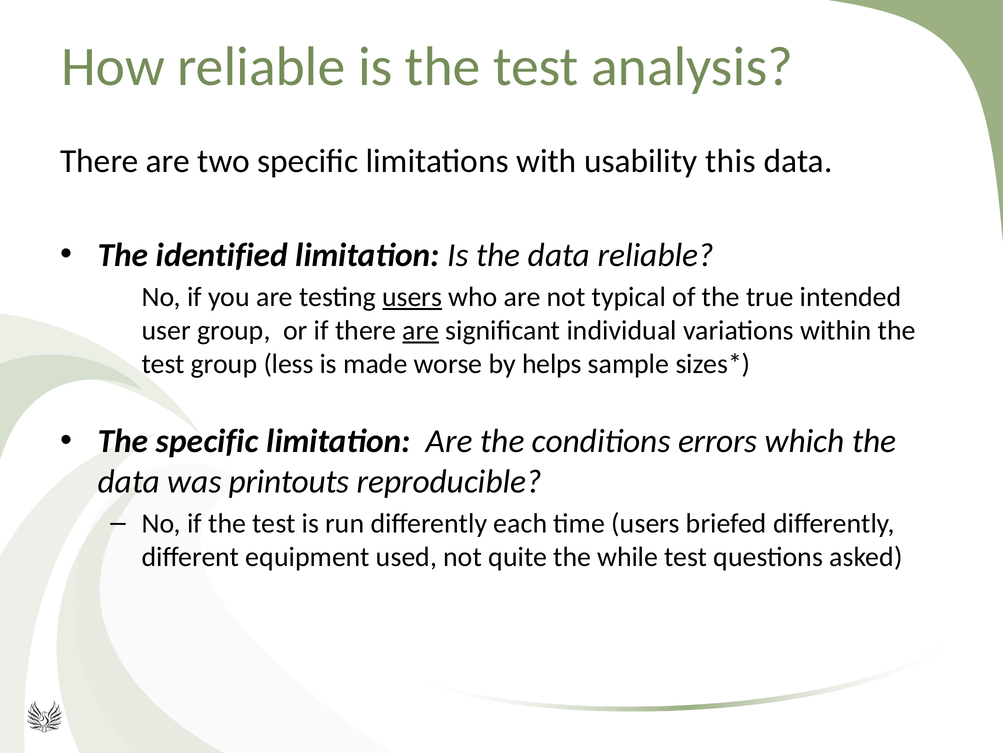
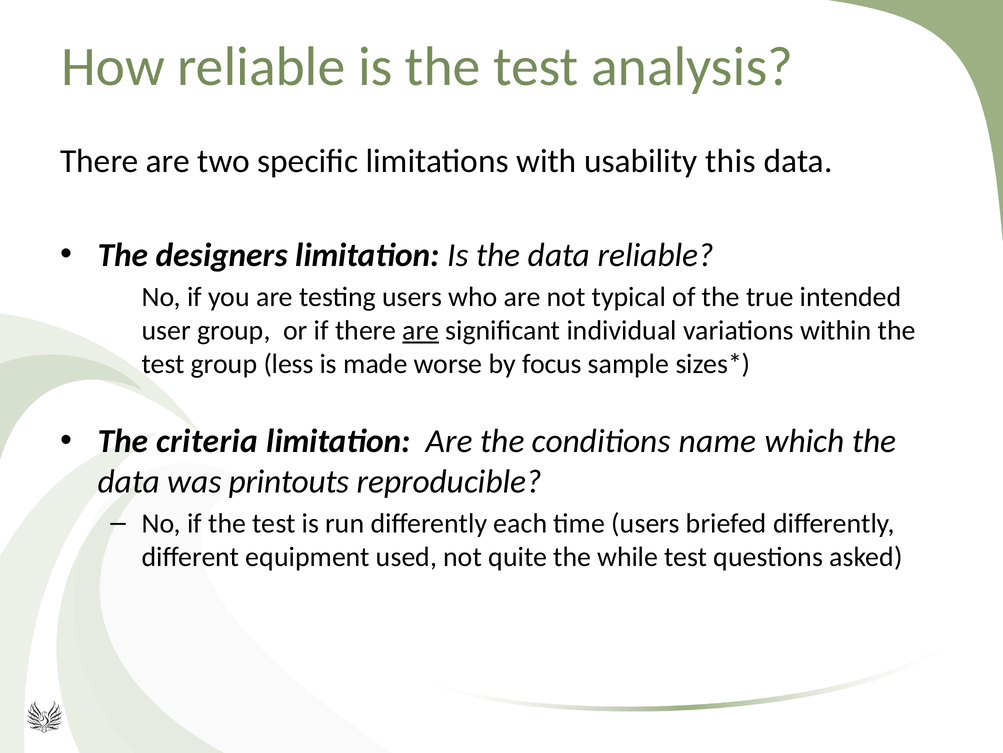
identified: identified -> designers (222, 255)
users underline: present -> none (412, 297)
helps: helps -> focus (552, 364)
The specific: specific -> criteria (207, 441)
errors: errors -> name (718, 441)
